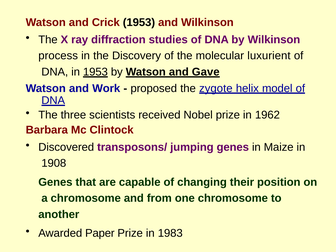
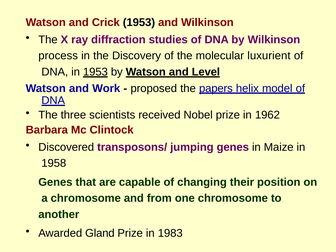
Gave: Gave -> Level (206, 72)
zygote: zygote -> papers (216, 88)
1908: 1908 -> 1958 (54, 163)
Paper: Paper -> Gland (100, 233)
